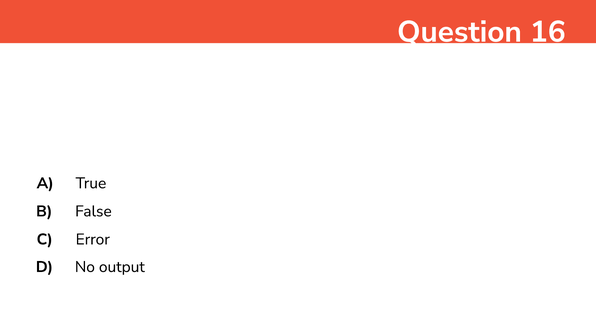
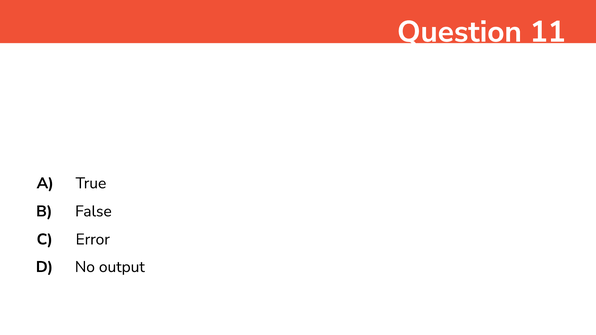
16: 16 -> 11 (548, 32)
